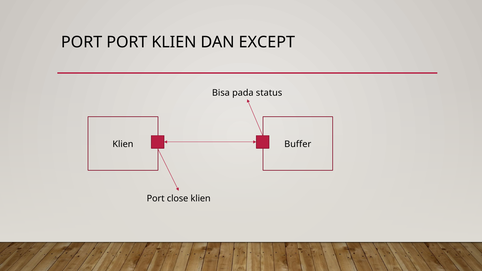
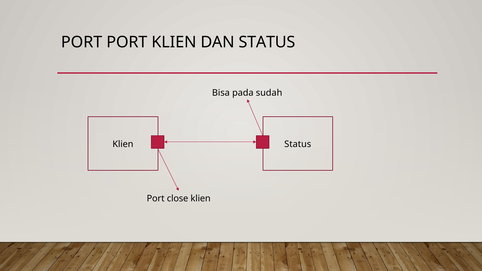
DAN EXCEPT: EXCEPT -> STATUS (267, 42)
status: status -> sudah (269, 93)
Klien Buffer: Buffer -> Status (298, 144)
